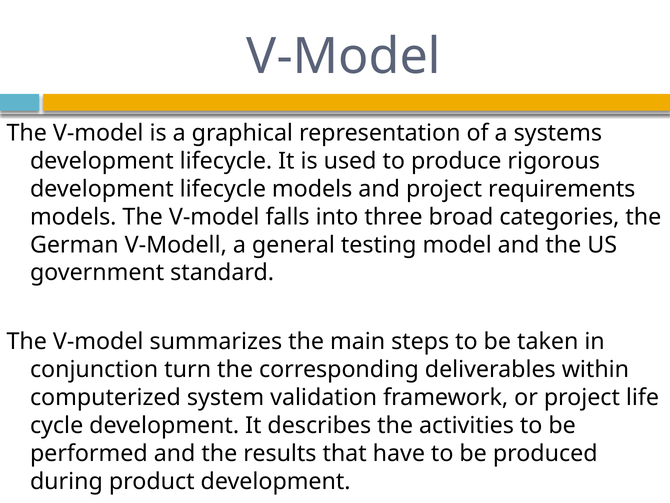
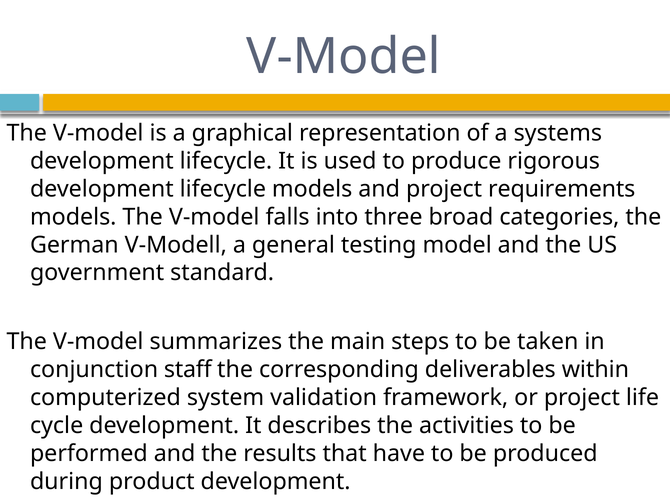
turn: turn -> staff (188, 369)
